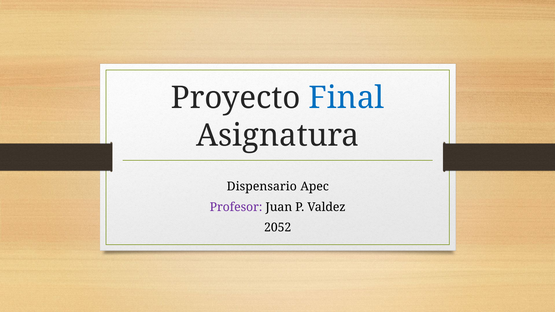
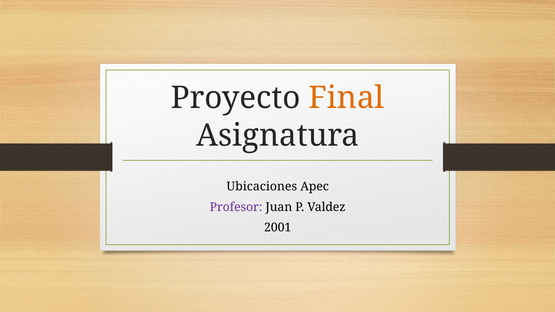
Final colour: blue -> orange (346, 98)
Dispensario: Dispensario -> Ubicaciones (262, 187)
2052: 2052 -> 2001 (278, 228)
